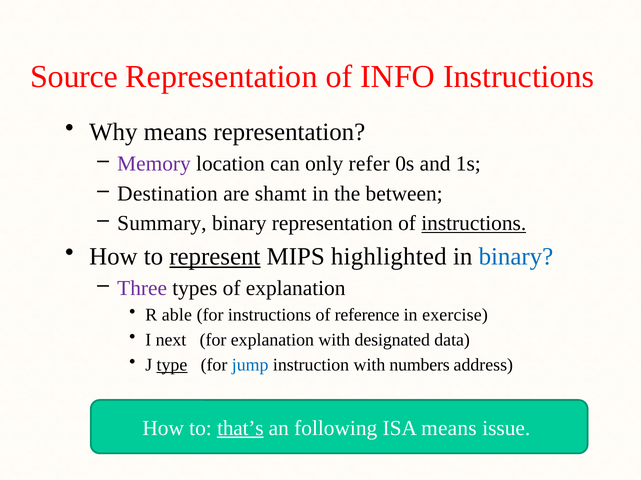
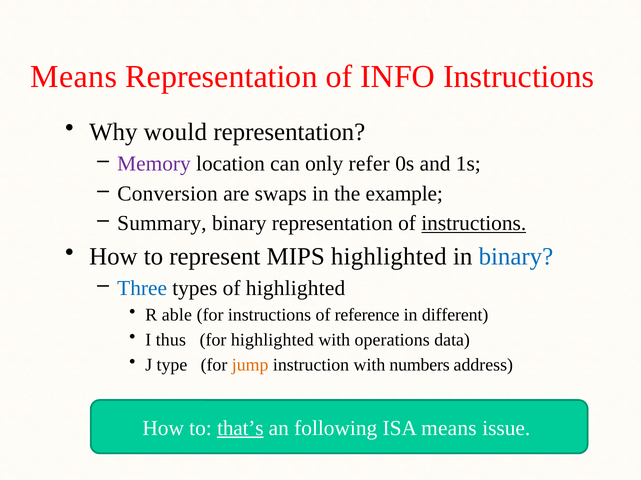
Source: Source -> Means (74, 77)
Why means: means -> would (175, 132)
Destination: Destination -> Conversion (168, 194)
shamt: shamt -> swaps (281, 194)
between: between -> example (404, 194)
represent underline: present -> none (215, 257)
Three colour: purple -> blue (142, 289)
of explanation: explanation -> highlighted (296, 289)
exercise: exercise -> different (455, 315)
next: next -> thus (171, 340)
for explanation: explanation -> highlighted (272, 340)
designated: designated -> operations (392, 340)
type underline: present -> none (172, 365)
jump colour: blue -> orange (250, 365)
